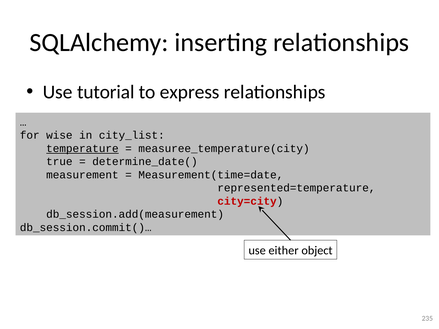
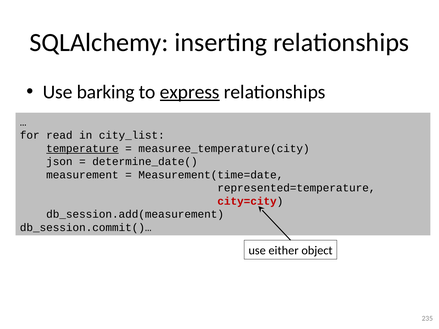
tutorial: tutorial -> barking (106, 92)
express underline: none -> present (190, 92)
wise: wise -> read (59, 135)
true: true -> json (59, 162)
